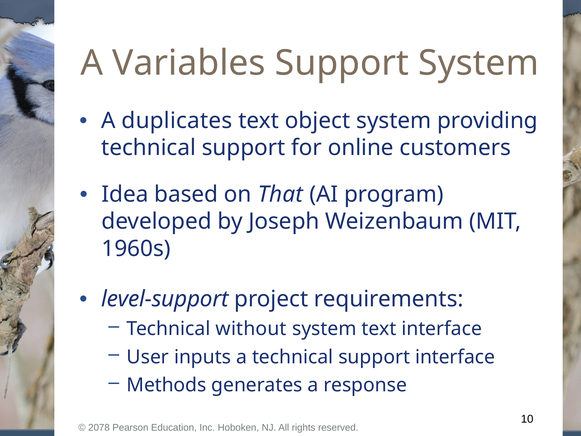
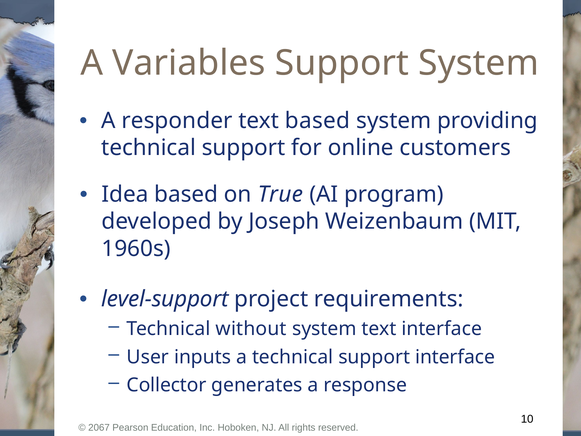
duplicates: duplicates -> responder (177, 121)
text object: object -> based (317, 121)
That: That -> True (280, 194)
Methods: Methods -> Collector (166, 385)
2078: 2078 -> 2067 (99, 428)
